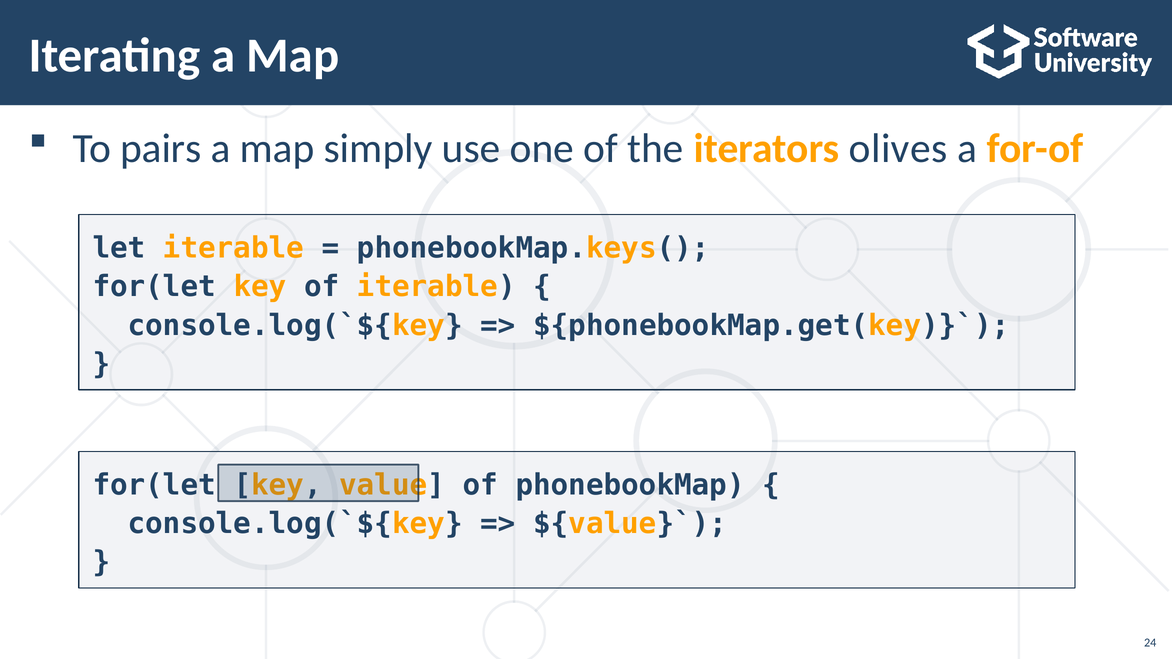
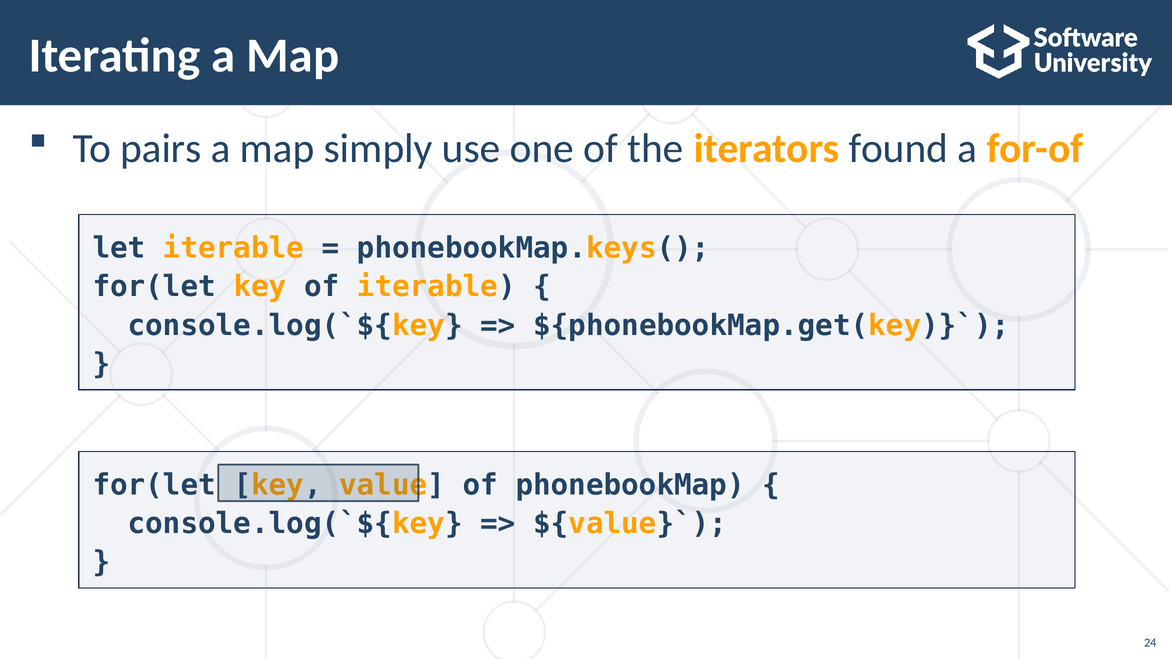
olives: olives -> found (898, 149)
